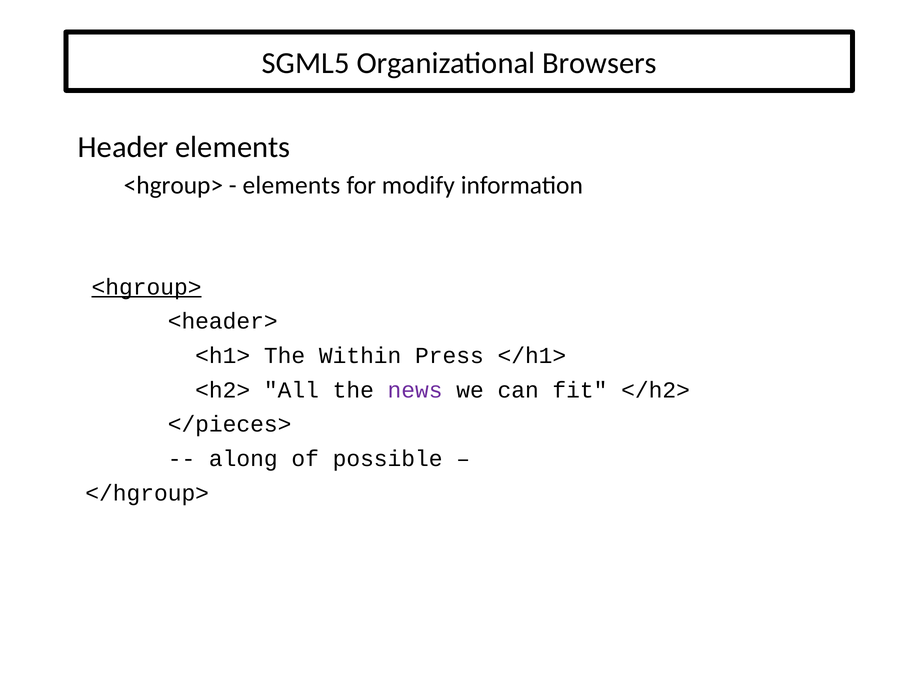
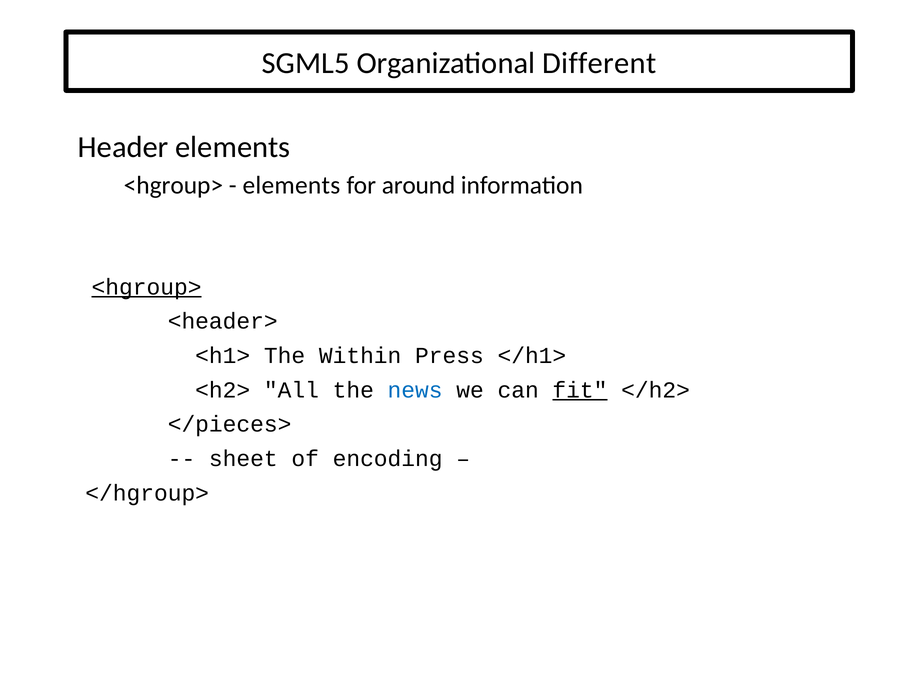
Browsers: Browsers -> Different (599, 63)
modify: modify -> around (419, 186)
news colour: purple -> blue (415, 390)
fit″ underline: none -> present (580, 390)
along: along -> sheet (243, 459)
possible: possible -> encoding (388, 459)
